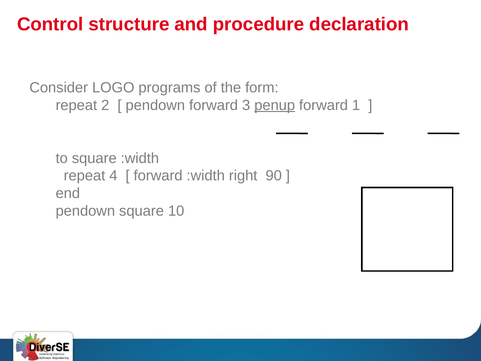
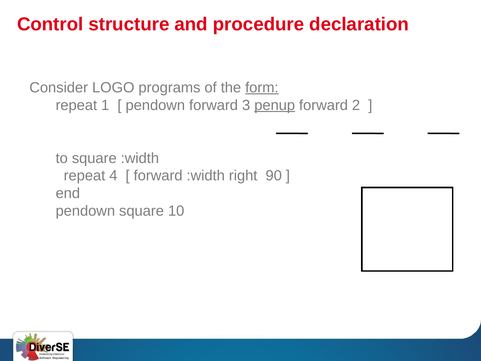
form underline: none -> present (262, 88)
2: 2 -> 1 (105, 105)
1: 1 -> 2 (356, 105)
